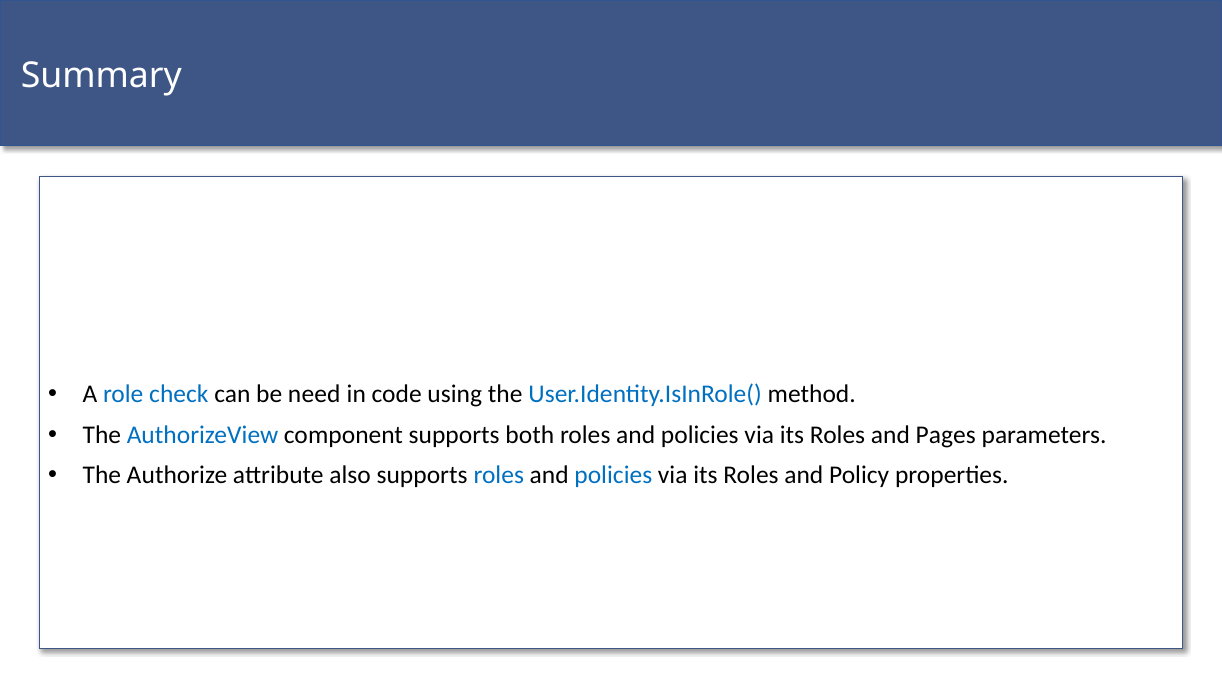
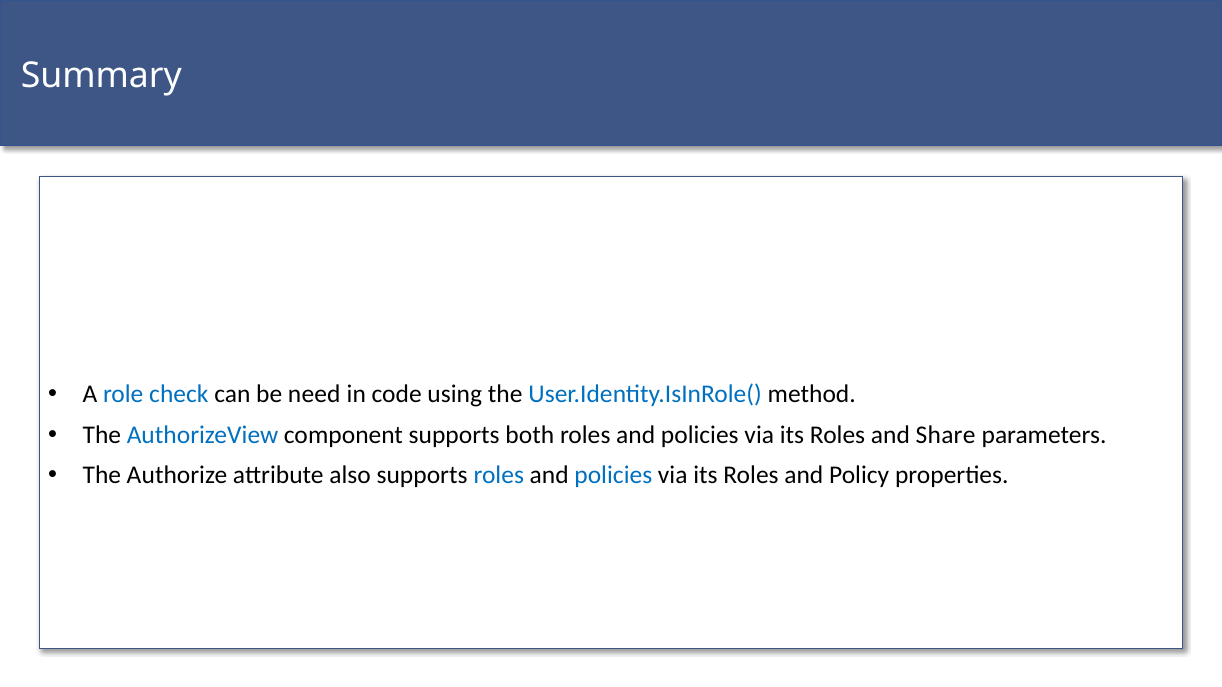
Pages: Pages -> Share (946, 435)
